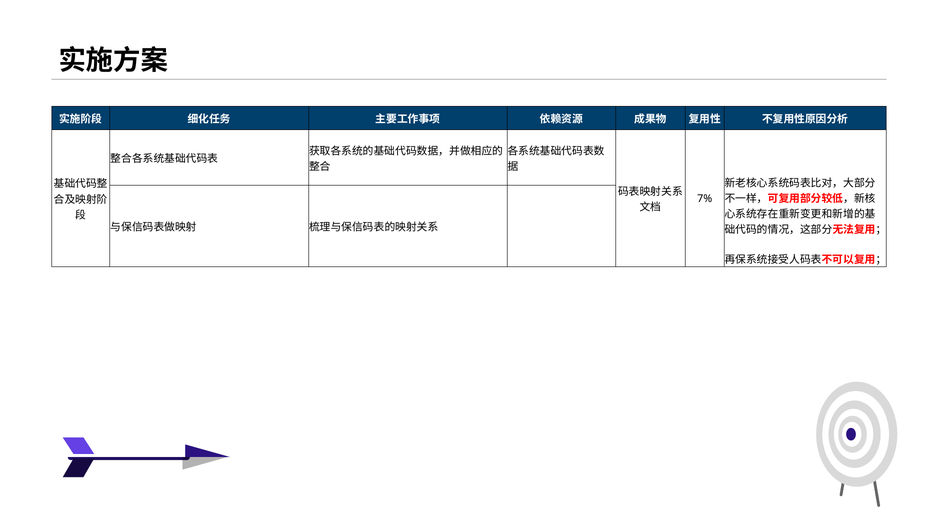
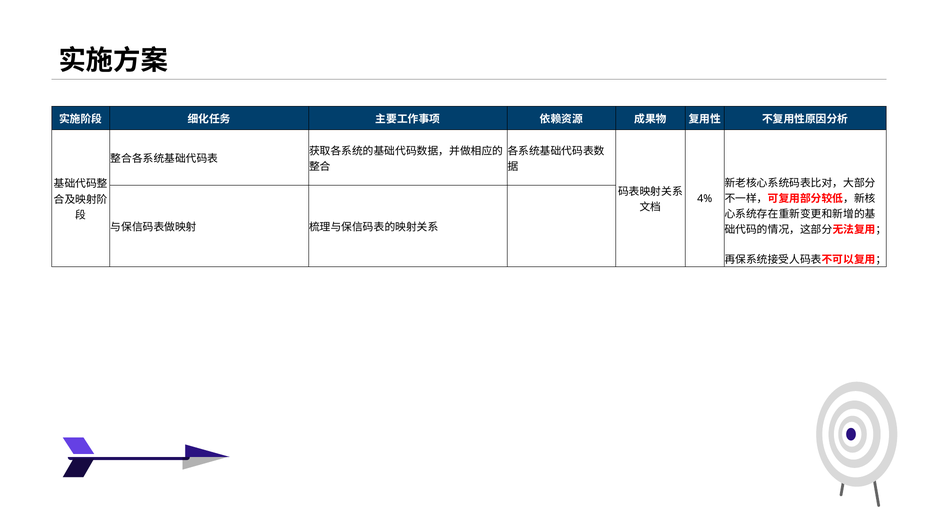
7%: 7% -> 4% (705, 199)
